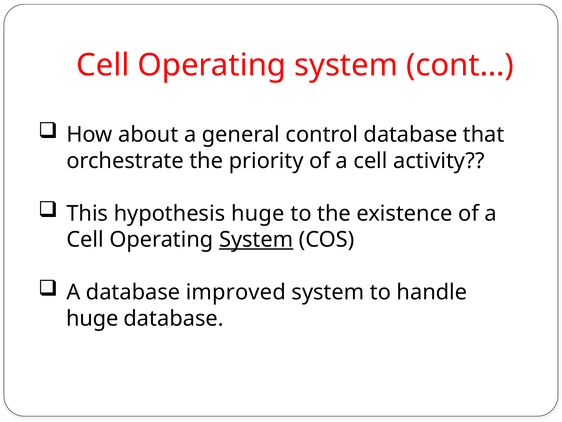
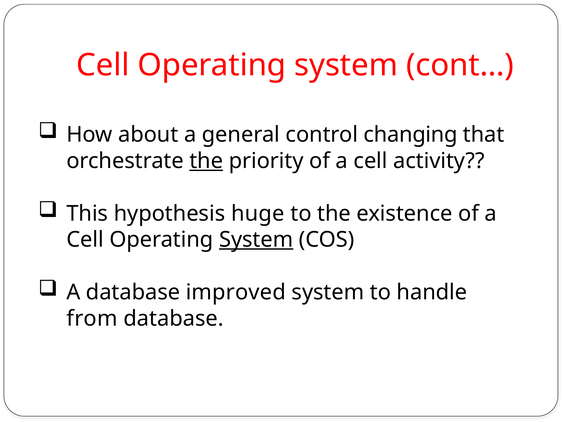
control database: database -> changing (411, 134)
the underline: none -> present (206, 161)
huge: huge -> from (92, 318)
